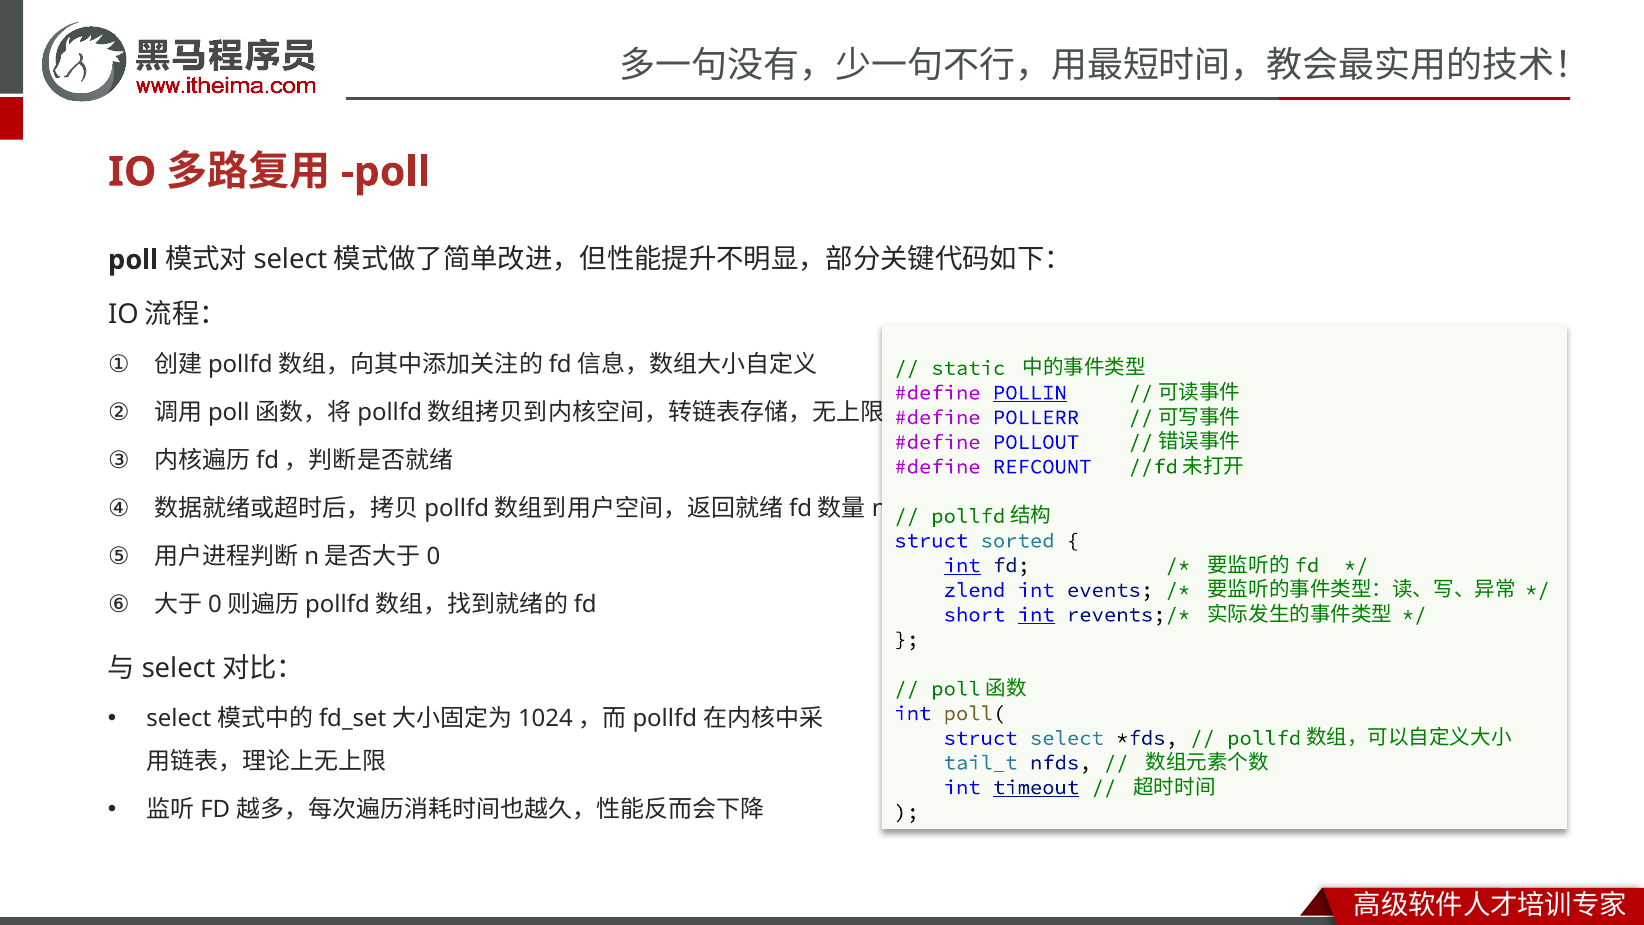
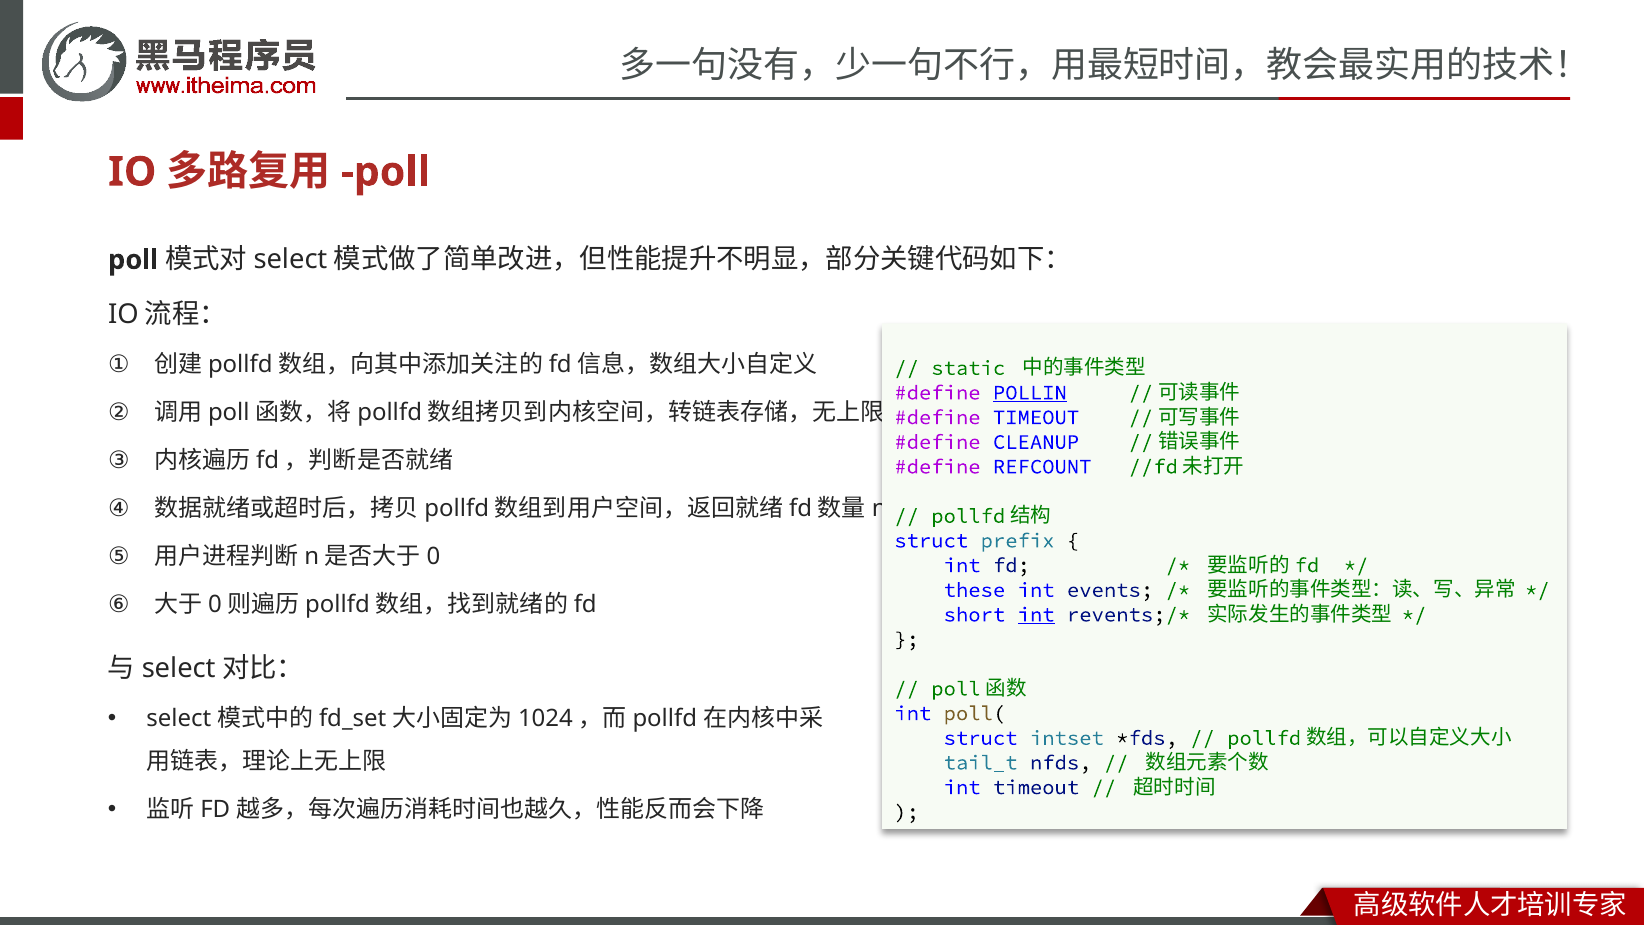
POLLERR: POLLERR -> TIMEOUT (1036, 417)
POLLOUT: POLLOUT -> CLEANUP (1036, 442)
sorted: sorted -> prefix (1018, 540)
int underline: present -> none (962, 565)
zlend: zlend -> these (974, 590)
select: select -> intset (1067, 738)
timeout underline: present -> none (1036, 787)
